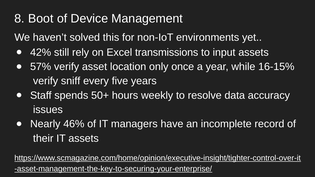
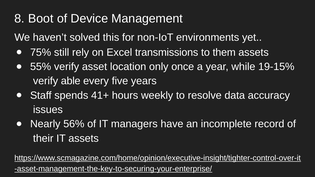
42%: 42% -> 75% (41, 52)
input: input -> them (224, 52)
57%: 57% -> 55% (41, 67)
16-15%: 16-15% -> 19-15% (276, 67)
sniff: sniff -> able (71, 81)
50+: 50+ -> 41+ (100, 95)
46%: 46% -> 56% (74, 124)
